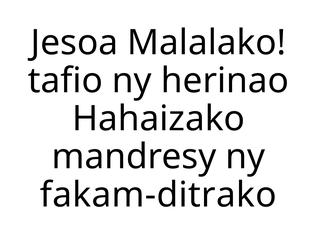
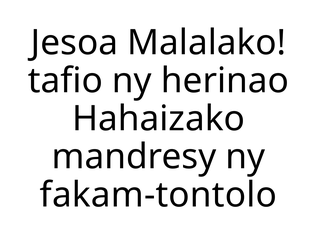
fakam-ditrako: fakam-ditrako -> fakam-tontolo (158, 195)
